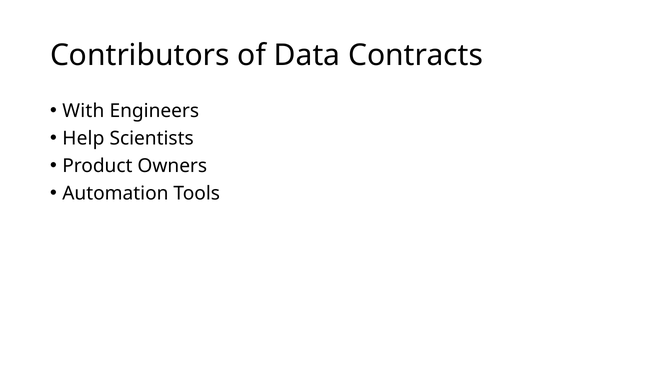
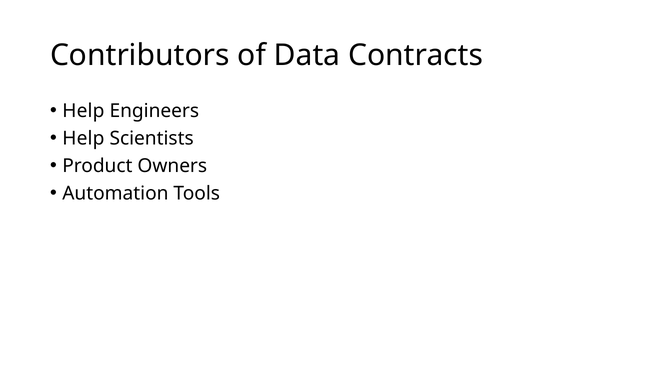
With: With -> Help (83, 111)
